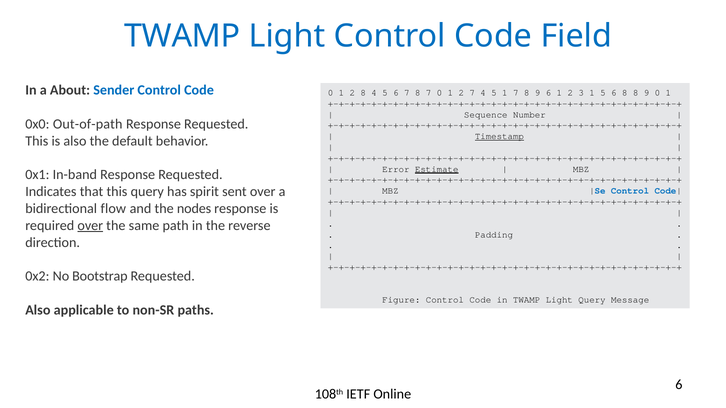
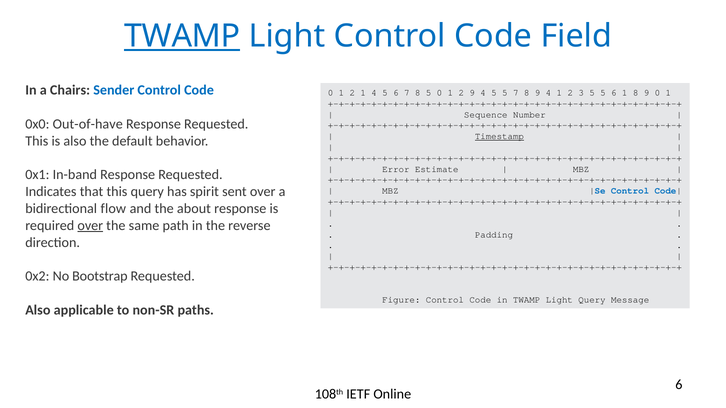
TWAMP underline: none -> present (182, 36)
About: About -> Chairs (70, 90)
2 8: 8 -> 1 (363, 93)
8 7: 7 -> 5 (429, 93)
2 7: 7 -> 9 (472, 93)
4 5 1: 1 -> 5 (505, 93)
8 9 6: 6 -> 4 (548, 93)
3 1: 1 -> 5 (592, 93)
6 8: 8 -> 1 (625, 93)
Out-of-path: Out-of-path -> Out-of-have (88, 124)
Estimate underline: present -> none (437, 169)
nodes: nodes -> about (194, 209)
